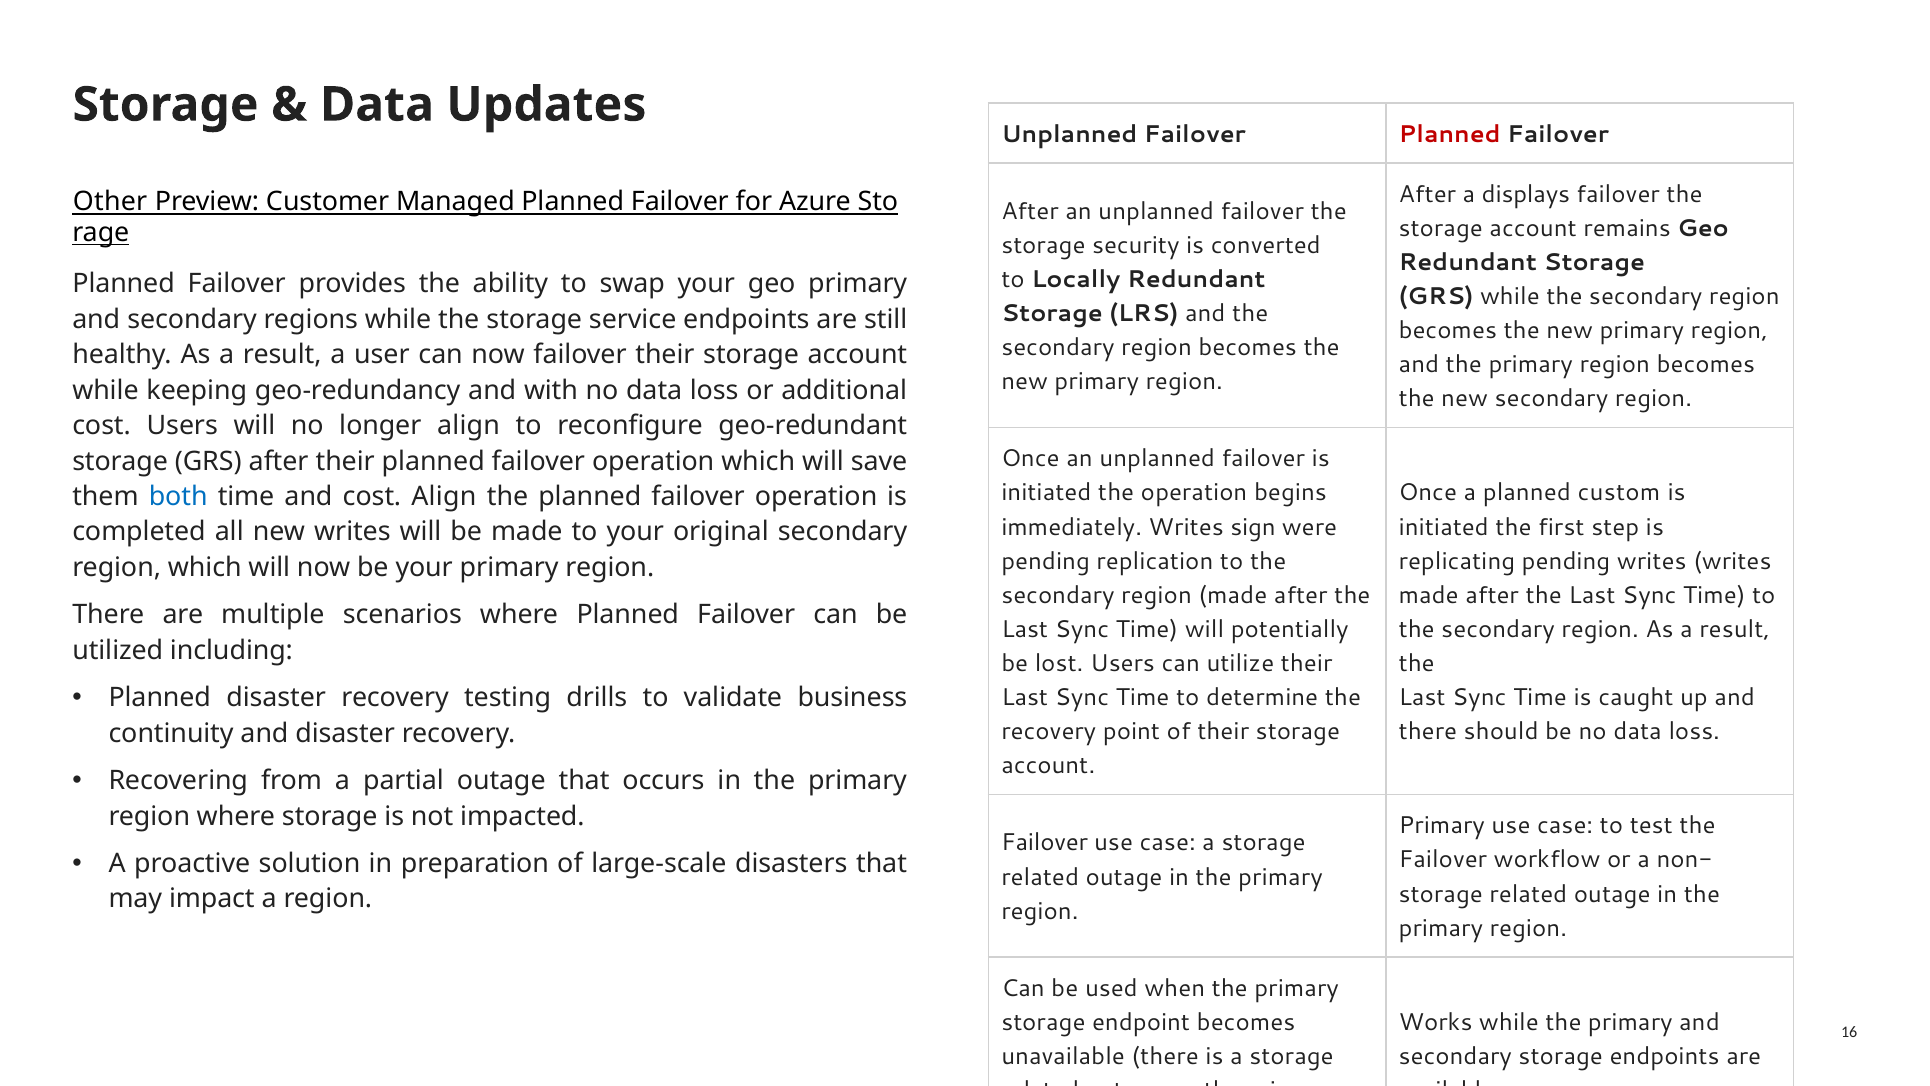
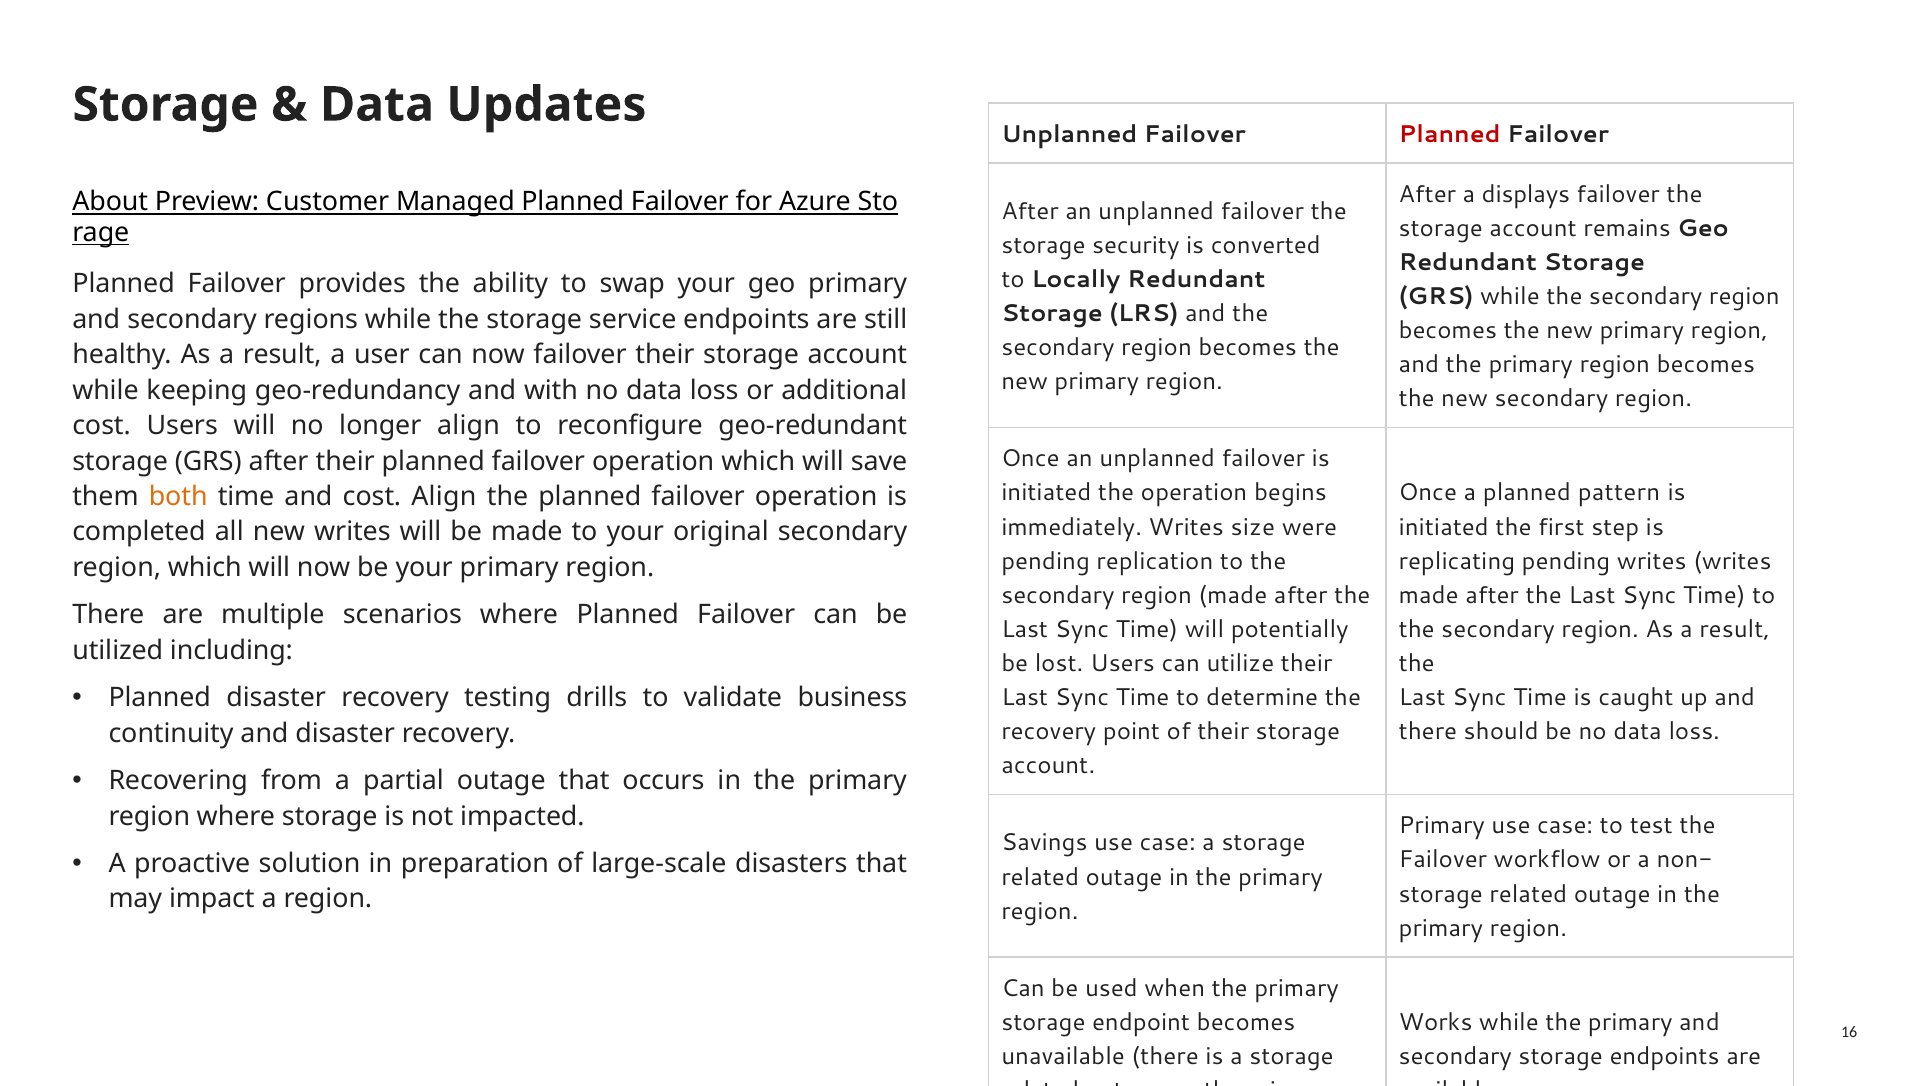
Other: Other -> About (110, 202)
custom: custom -> pattern (1619, 493)
both colour: blue -> orange (178, 496)
sign: sign -> size (1253, 527)
Failover: Failover -> Savings (1044, 843)
